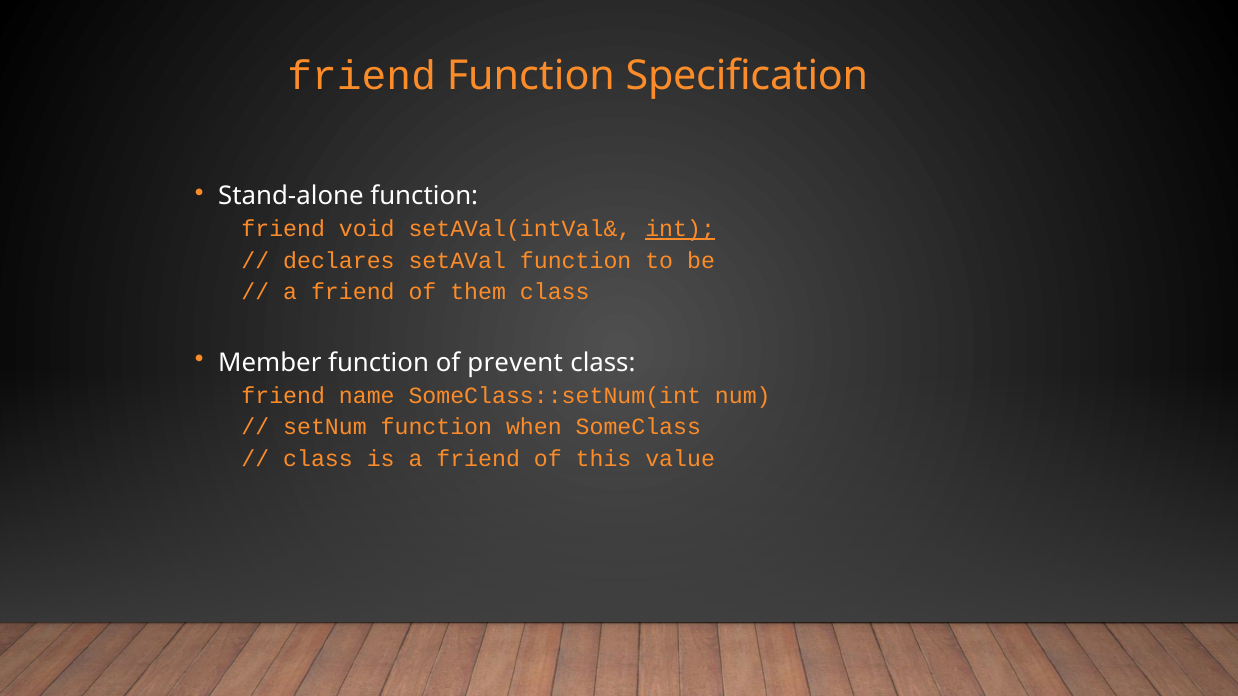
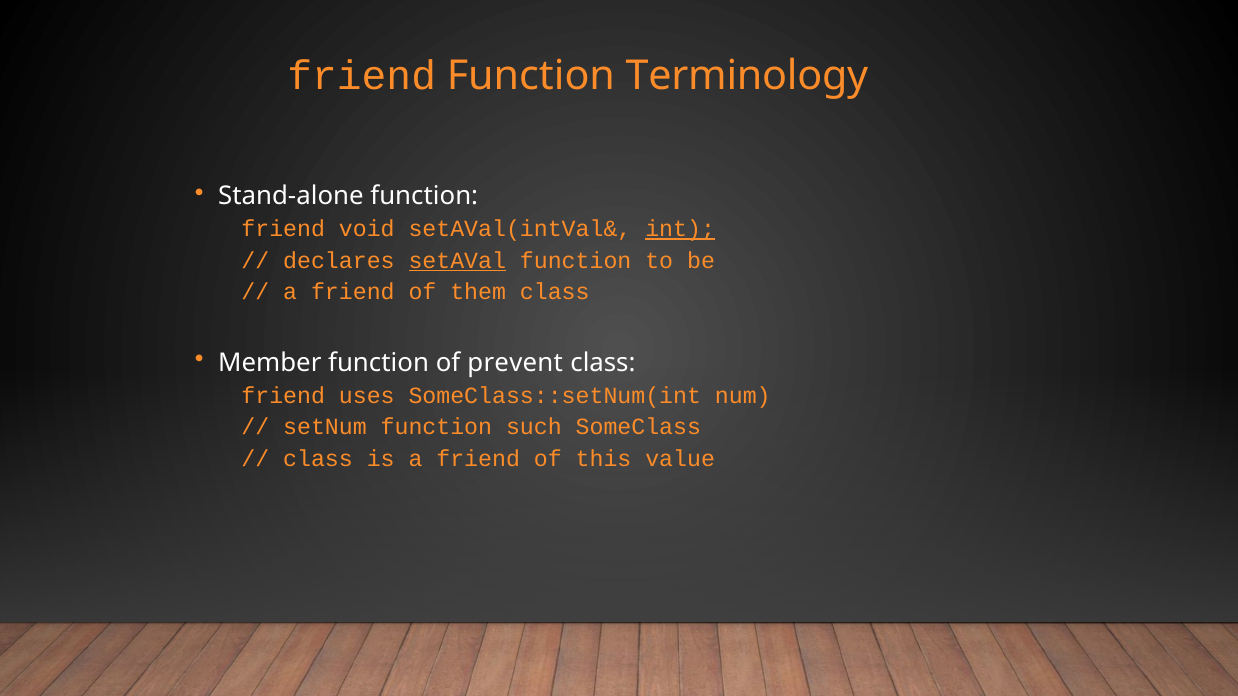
Specification: Specification -> Terminology (747, 76)
setAVal underline: none -> present (457, 261)
name: name -> uses (367, 396)
when: when -> such (534, 428)
